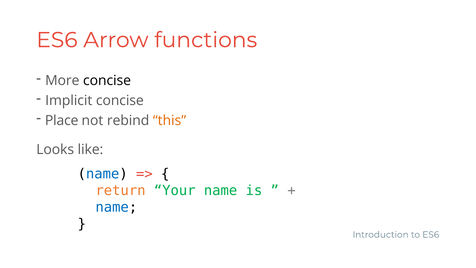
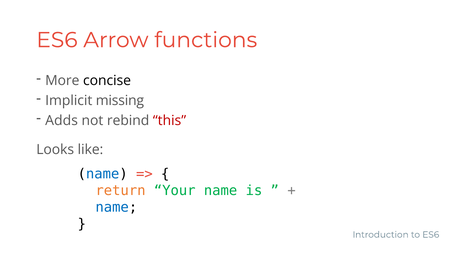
Implicit concise: concise -> missing (120, 100)
Place: Place -> Adds (62, 120)
this colour: orange -> red (169, 120)
